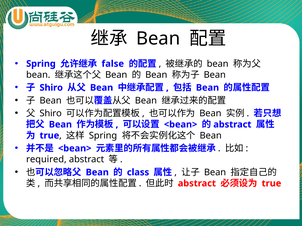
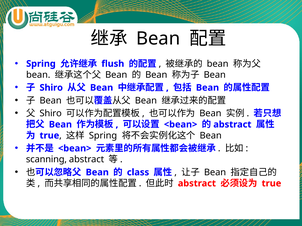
false: false -> flush (113, 64)
required: required -> scanning (46, 160)
